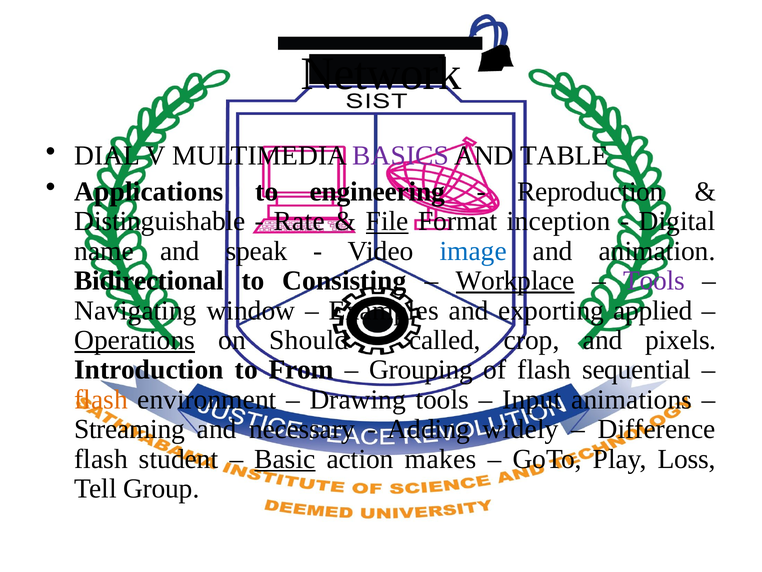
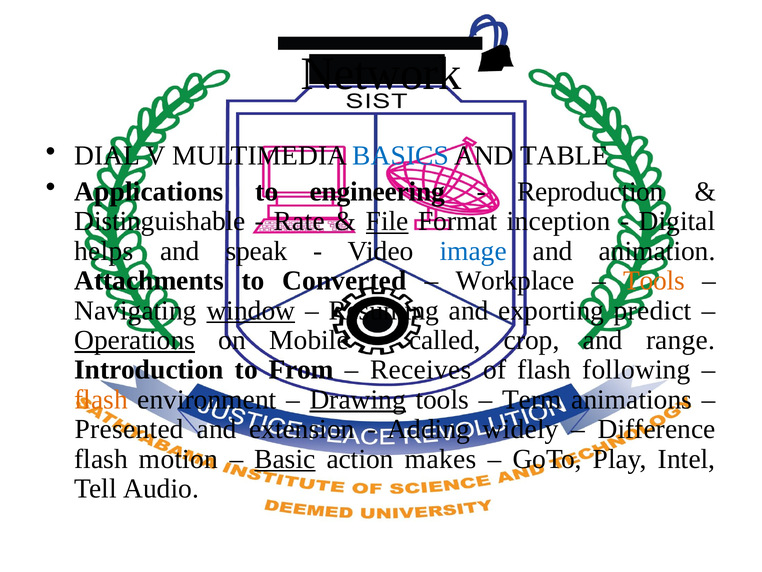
BASICS colour: purple -> blue (401, 156)
name: name -> helps (104, 251)
Bidirectional: Bidirectional -> Attachments (149, 280)
Consisting: Consisting -> Converted (344, 280)
Workplace underline: present -> none (515, 280)
Tools colour: purple -> orange (654, 280)
window underline: none -> present (251, 310)
Examples: Examples -> Resuming (384, 310)
applied: applied -> predict (653, 310)
Should: Should -> Mobile (309, 340)
pixels: pixels -> range (681, 340)
Grouping: Grouping -> Receives (421, 370)
sequential: sequential -> following (636, 370)
Drawing underline: none -> present (358, 399)
Input: Input -> Term (532, 399)
Streaming: Streaming -> Presented (129, 429)
necessary: necessary -> extension (302, 429)
student: student -> motion (179, 459)
Loss: Loss -> Intel (687, 459)
Group: Group -> Audio (161, 488)
